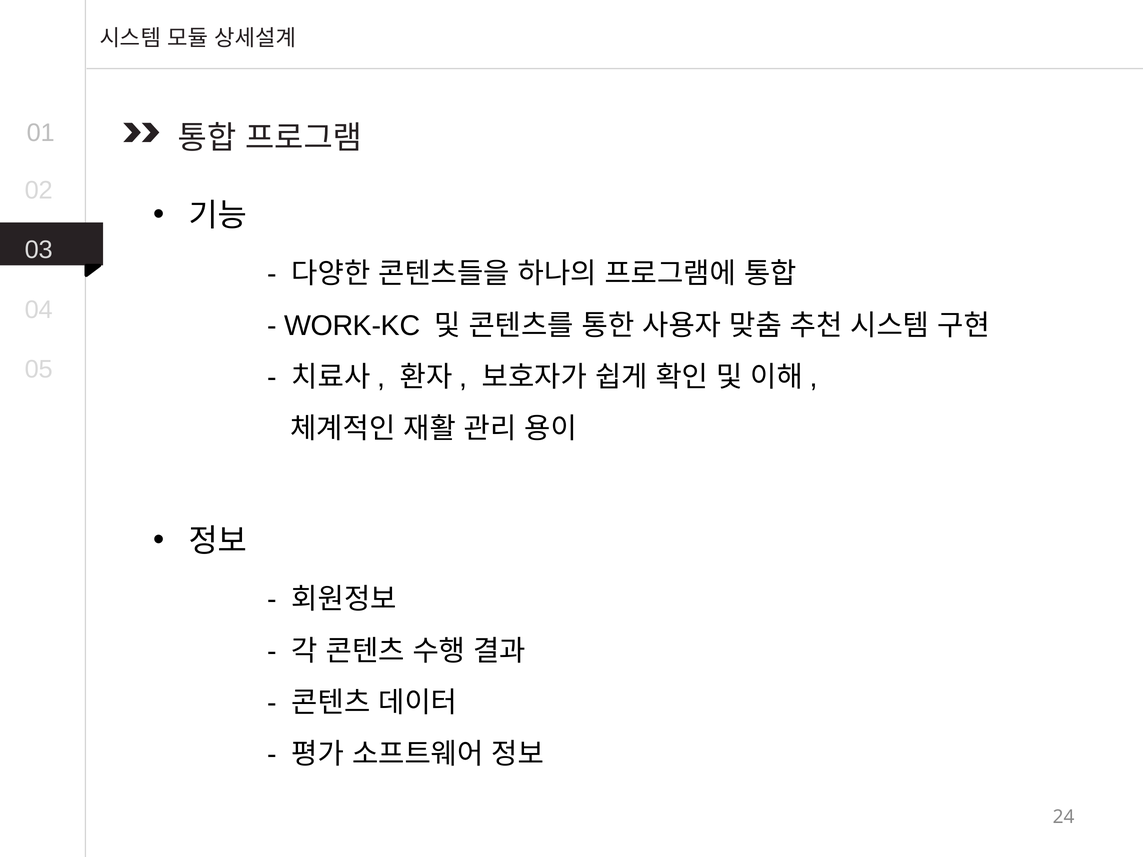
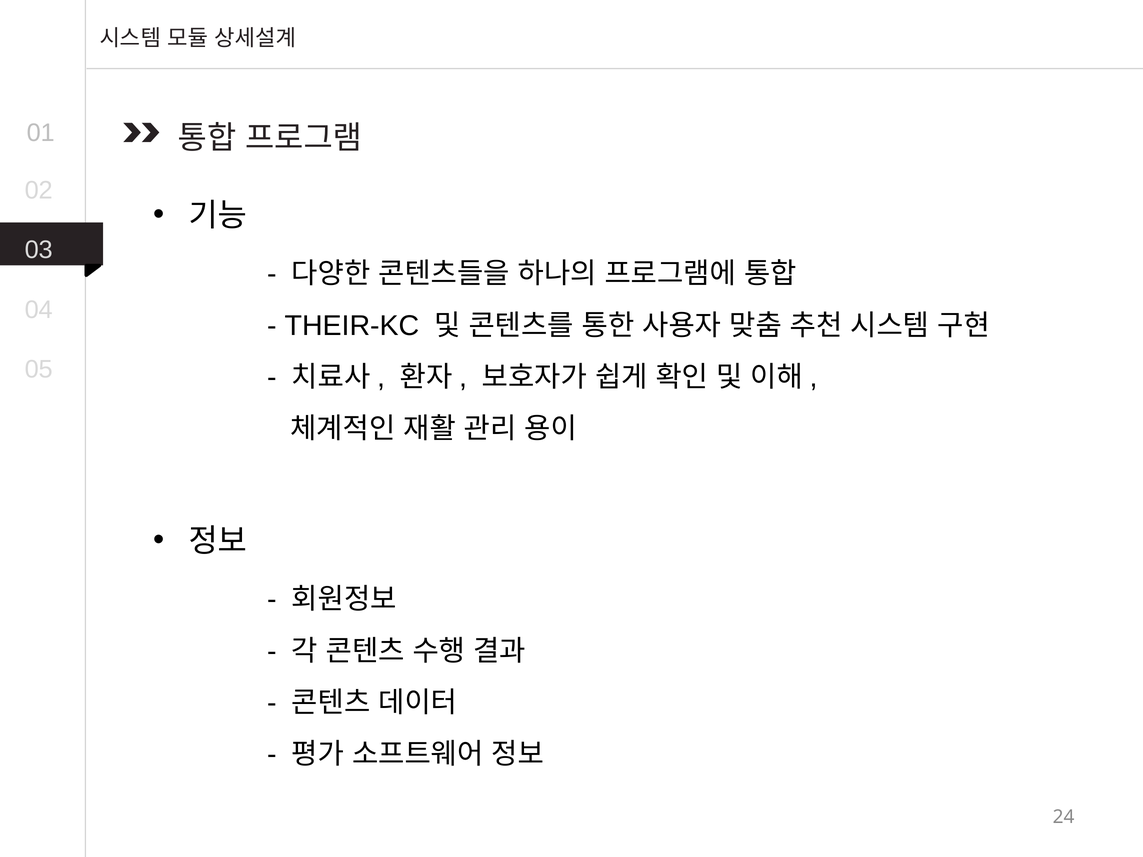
WORK-KC: WORK-KC -> THEIR-KC (352, 326)
